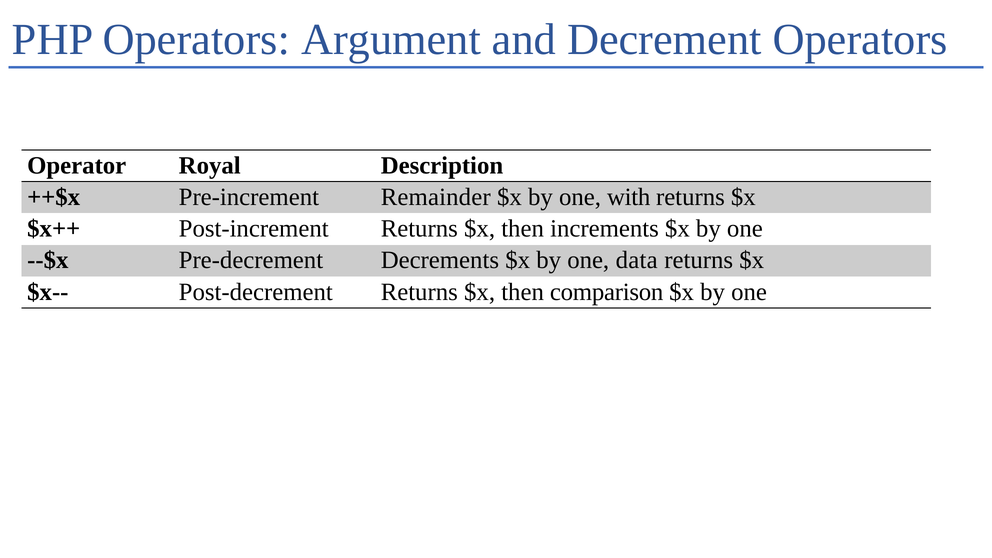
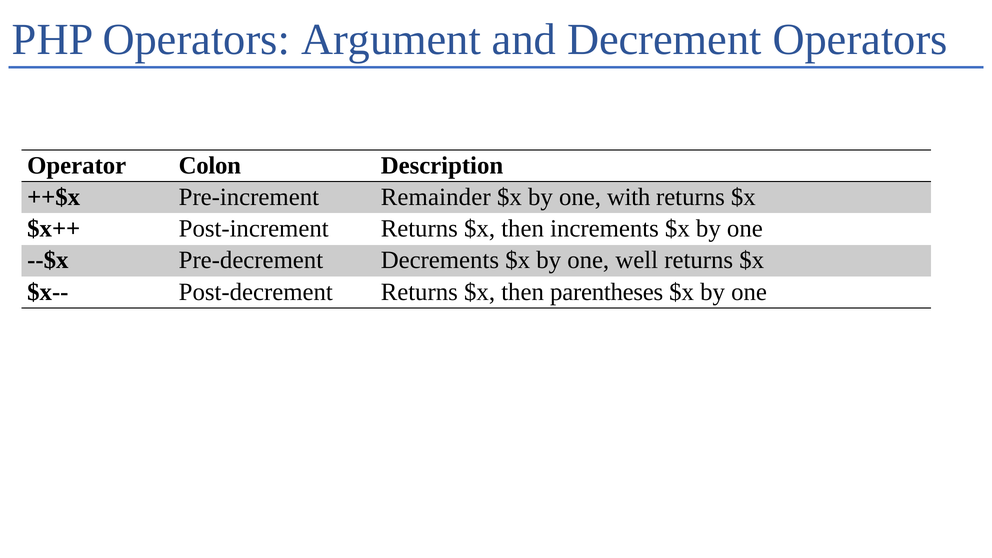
Royal: Royal -> Colon (210, 165)
data: data -> well (637, 260)
comparison: comparison -> parentheses (607, 292)
